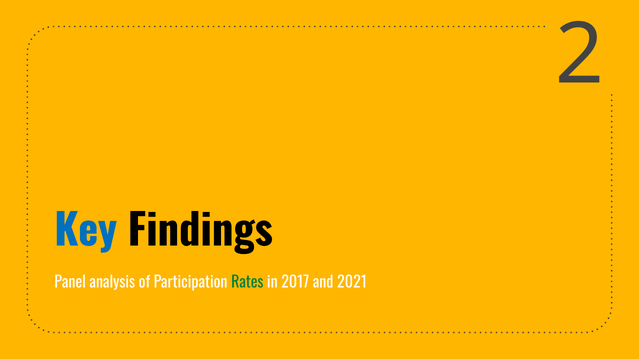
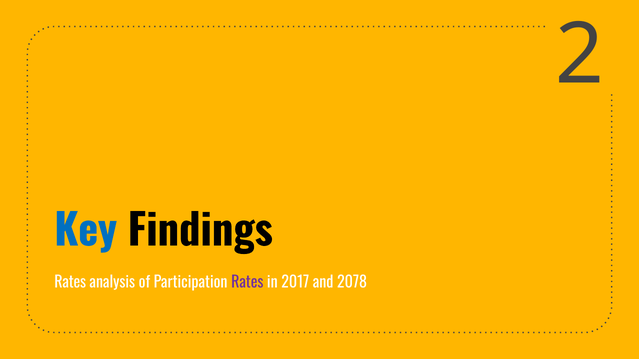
Panel: Panel -> Rates (70, 283)
Rates colour: green -> purple (247, 283)
2021: 2021 -> 2078 (352, 283)
